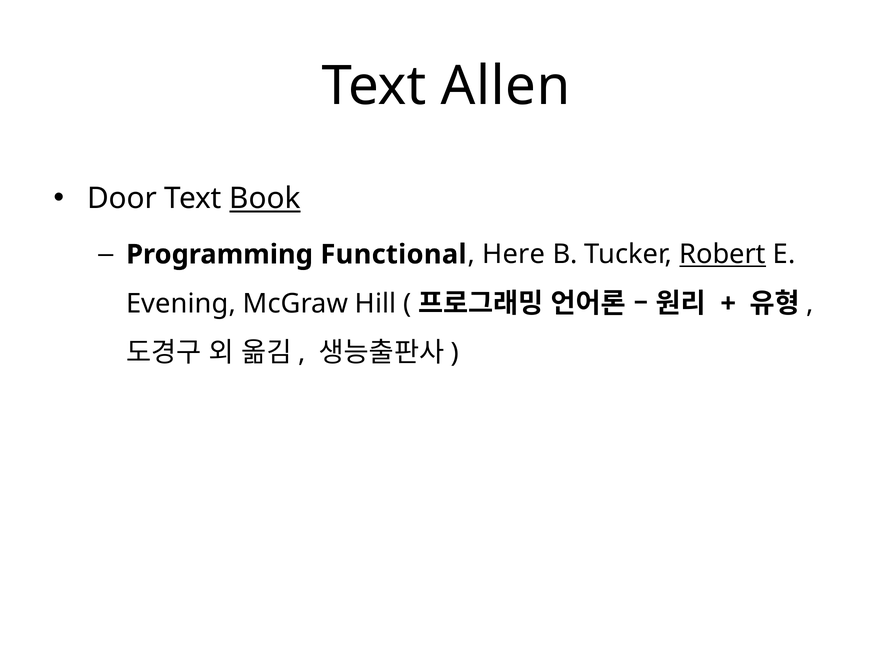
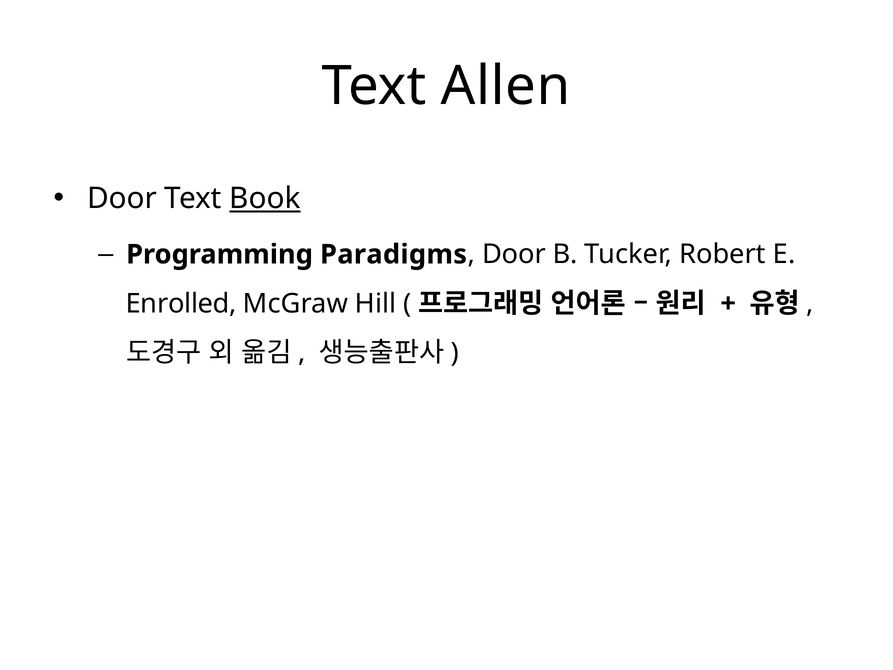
Functional: Functional -> Paradigms (393, 254)
Here: Here -> Door (514, 254)
Robert underline: present -> none (723, 254)
Evening: Evening -> Enrolled (181, 303)
